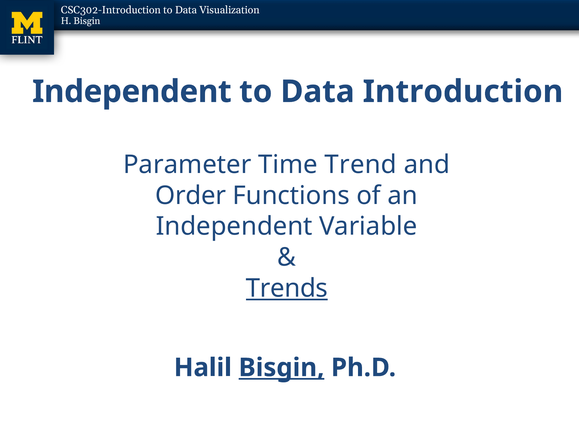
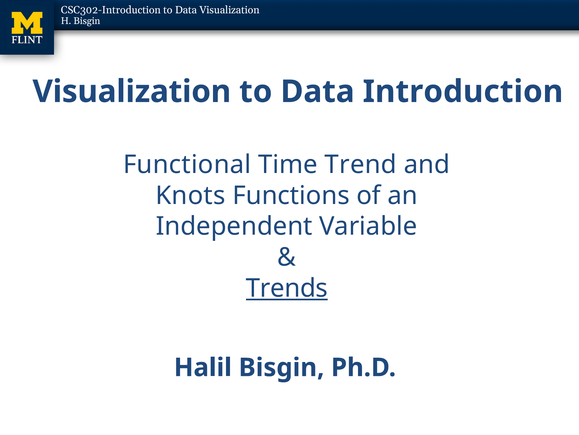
Independent: Independent -> Visualization (132, 91)
Parameter: Parameter -> Functional (187, 164)
Order: Order -> Knots (190, 195)
Bisgin underline: present -> none (281, 367)
